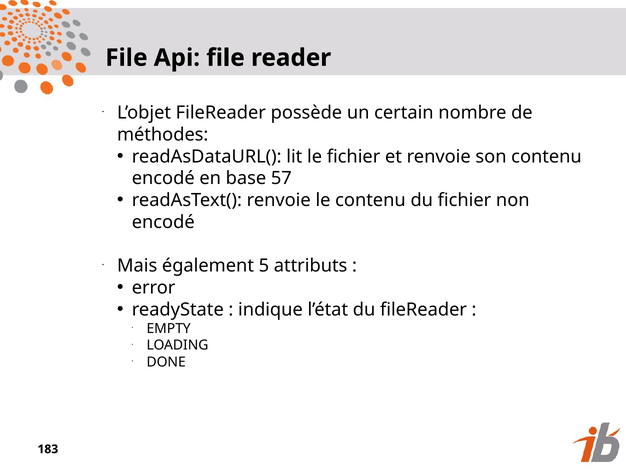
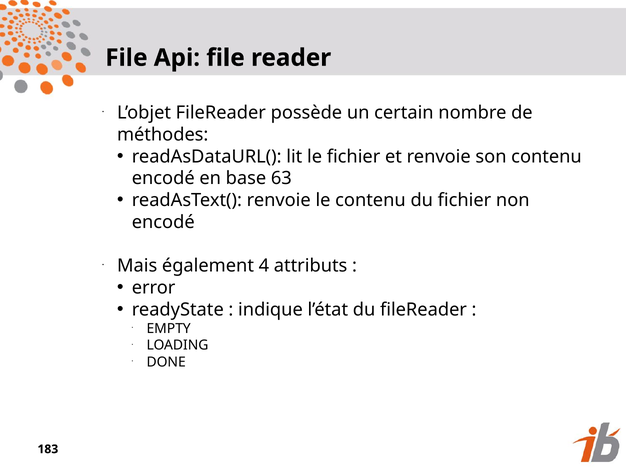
57: 57 -> 63 (281, 179)
5: 5 -> 4 (264, 266)
